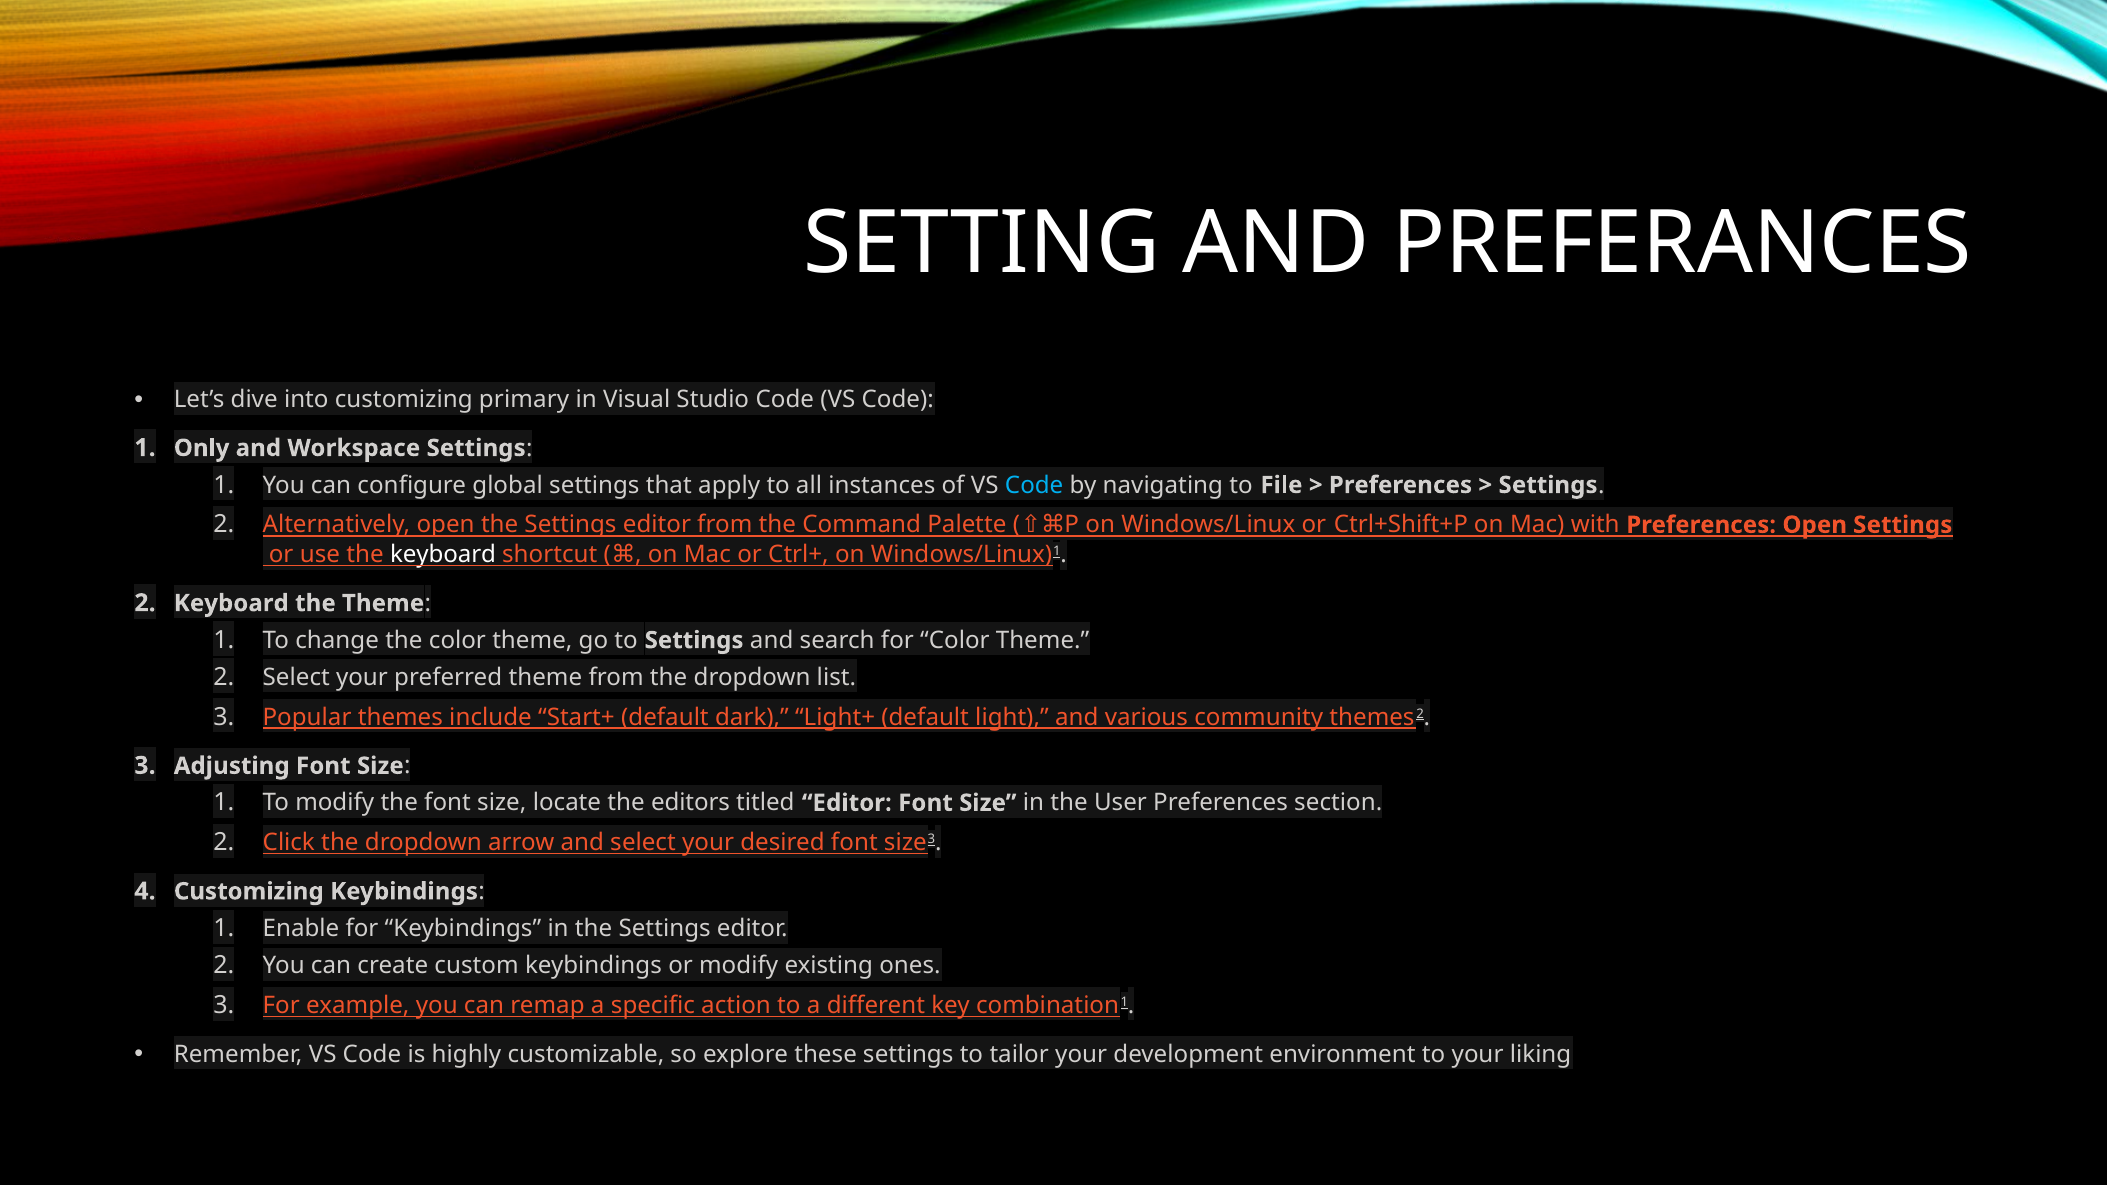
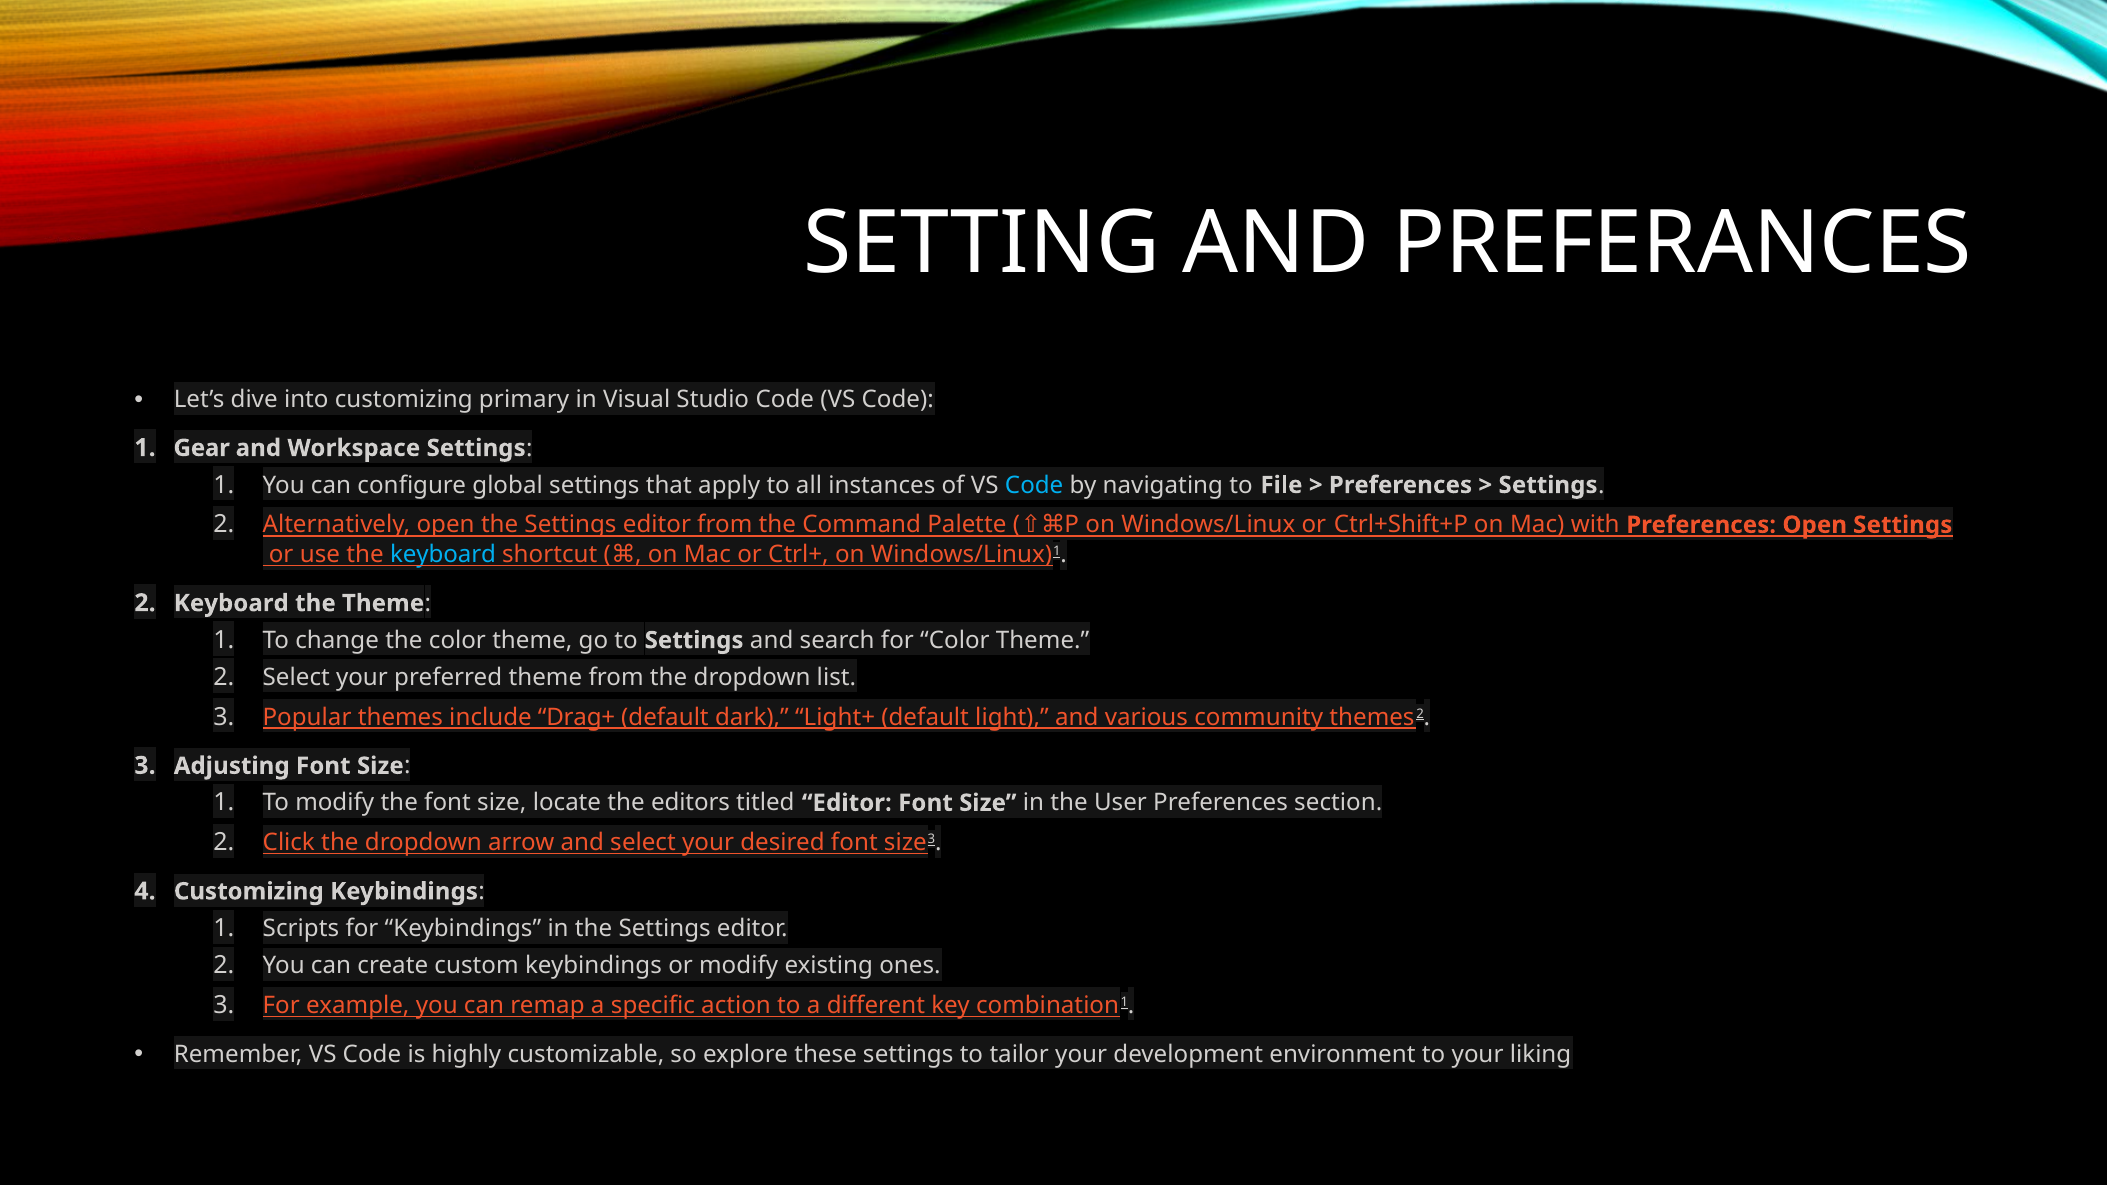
Only: Only -> Gear (202, 448)
keyboard colour: white -> light blue (443, 555)
Start+: Start+ -> Drag+ (577, 717)
Enable: Enable -> Scripts (301, 929)
